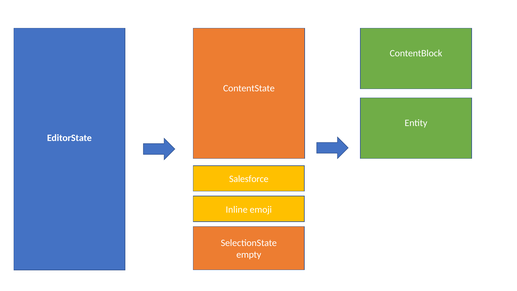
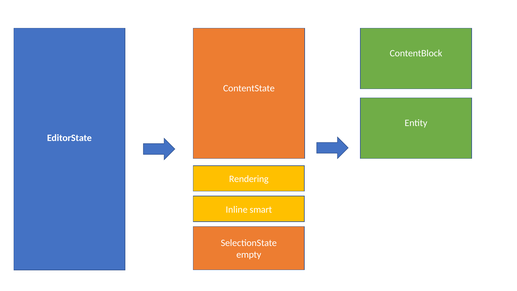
Salesforce: Salesforce -> Rendering (249, 179)
emoji: emoji -> smart (261, 209)
